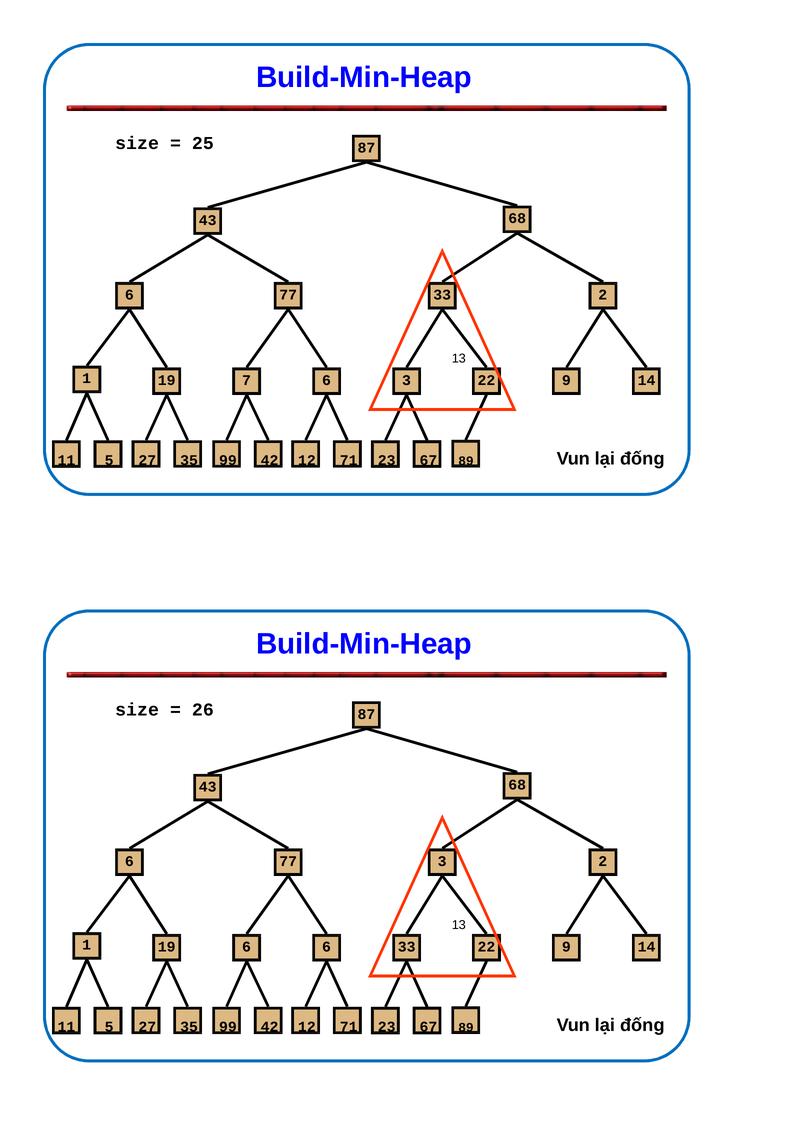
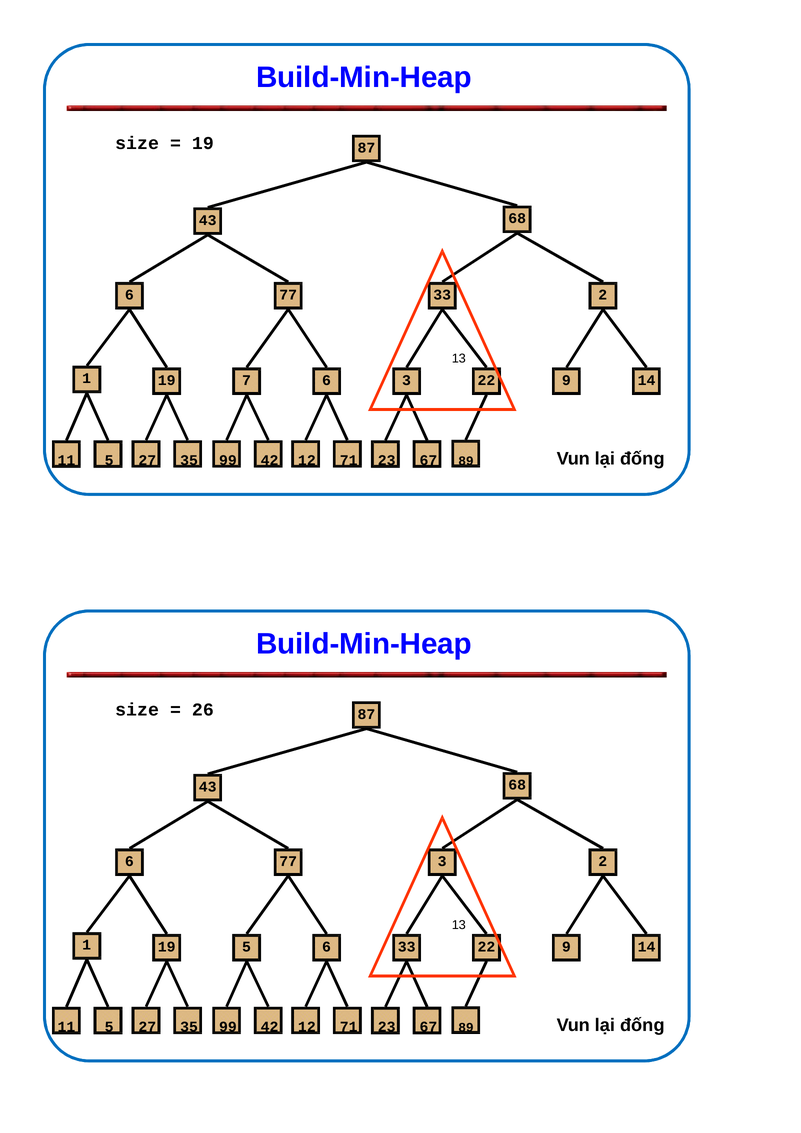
25: 25 -> 19 (203, 143)
19 6: 6 -> 5 (246, 947)
